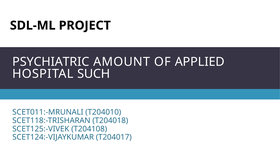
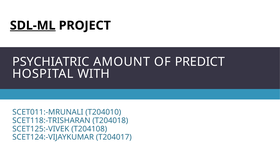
SDL-ML underline: none -> present (33, 26)
APPLIED: APPLIED -> PREDICT (200, 62)
SUCH: SUCH -> WITH (94, 74)
